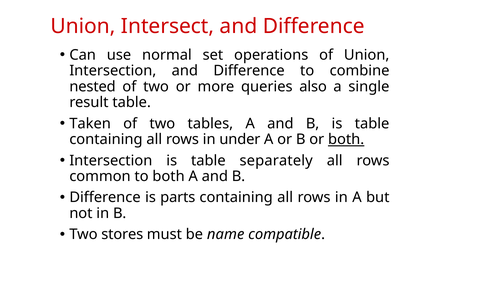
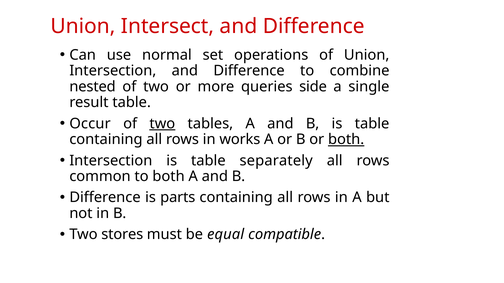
also: also -> side (313, 87)
Taken: Taken -> Occur (90, 124)
two underline: none -> present (162, 124)
under: under -> works (240, 140)
name: name -> equal (226, 235)
